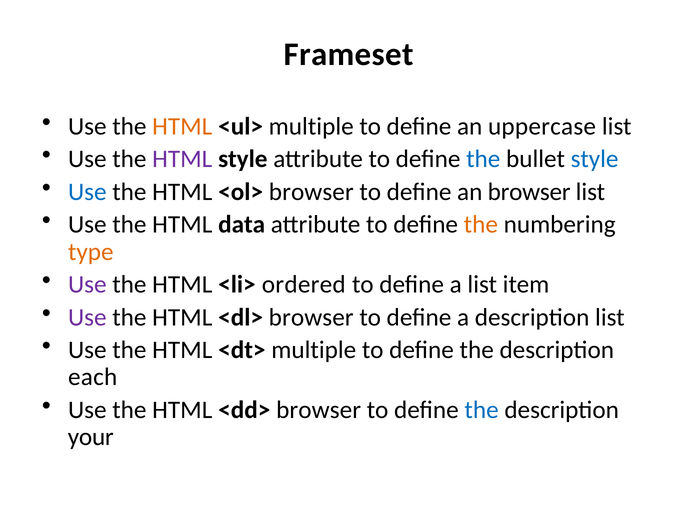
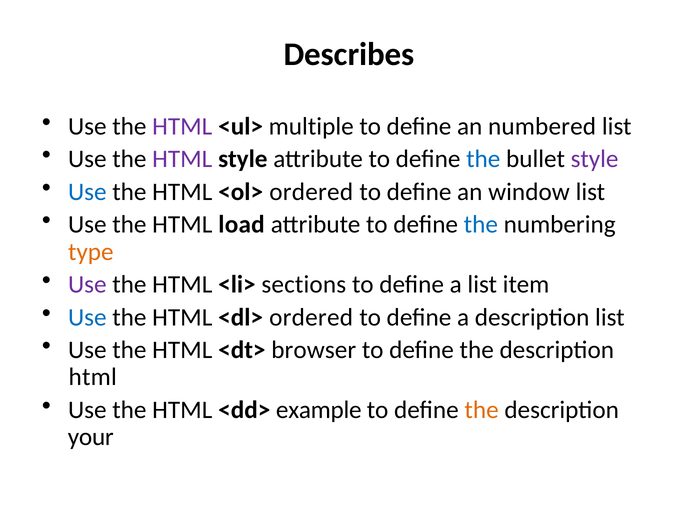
Frameset: Frameset -> Describes (349, 55)
HTML colour: orange -> purple (182, 126)
uppercase: uppercase -> numbered (542, 126)
style colour: blue -> purple (595, 159)
<ol> browser: browser -> ordered (311, 192)
an browser: browser -> window (529, 192)
data: data -> load (242, 225)
the colour: orange -> blue (481, 225)
ordered: ordered -> sections (304, 285)
Use colour: purple -> blue (87, 318)
<dl> browser: browser -> ordered (311, 318)
<dt> multiple: multiple -> browser (314, 350)
each: each -> html (93, 378)
<dd> browser: browser -> example (319, 410)
the colour: blue -> orange (482, 410)
